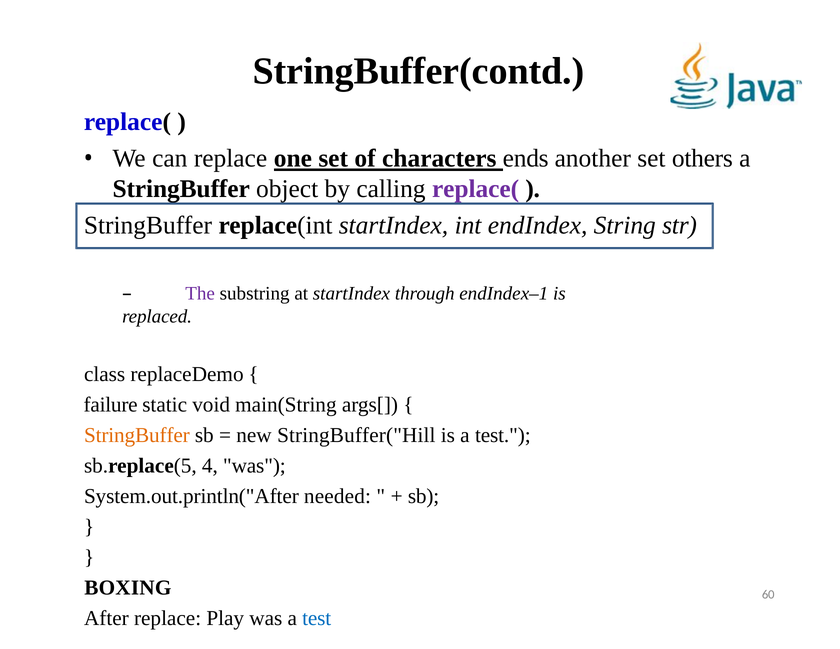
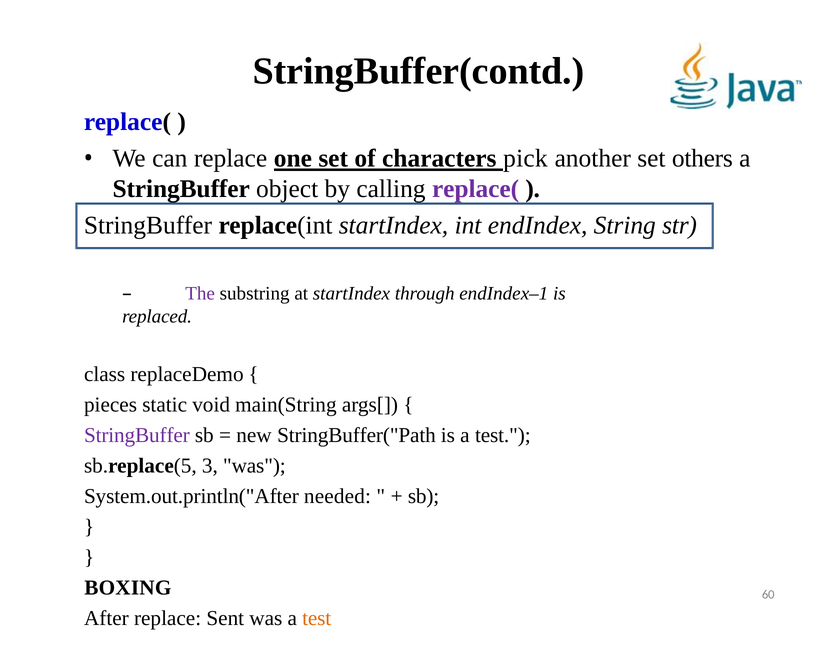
ends: ends -> pick (525, 158)
failure: failure -> pieces (111, 405)
StringBuffer colour: orange -> purple (137, 435)
StringBuffer("Hill: StringBuffer("Hill -> StringBuffer("Path (356, 435)
4: 4 -> 3 (210, 466)
Play: Play -> Sent (225, 618)
test colour: blue -> orange (317, 618)
